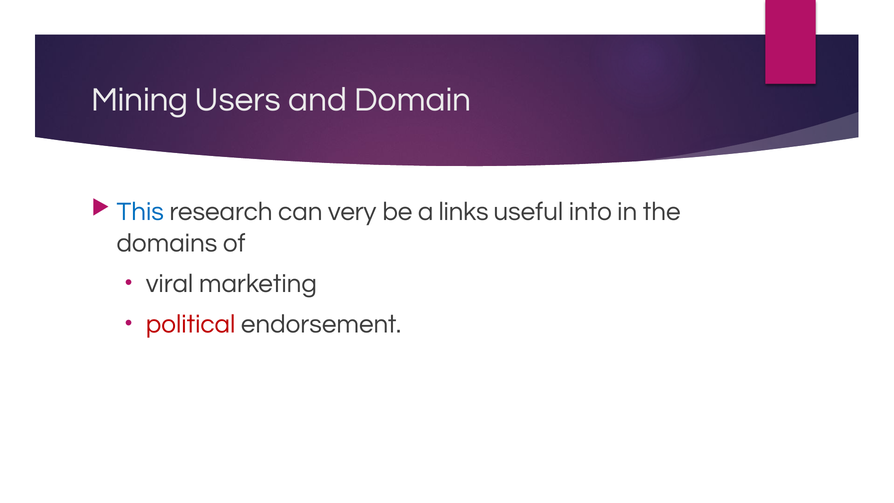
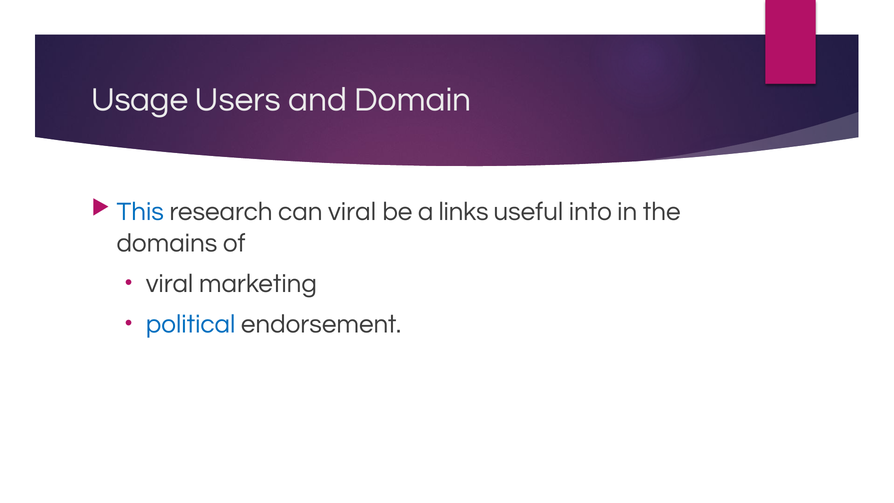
Mining: Mining -> Usage (140, 100)
can very: very -> viral (352, 212)
political colour: red -> blue (191, 324)
